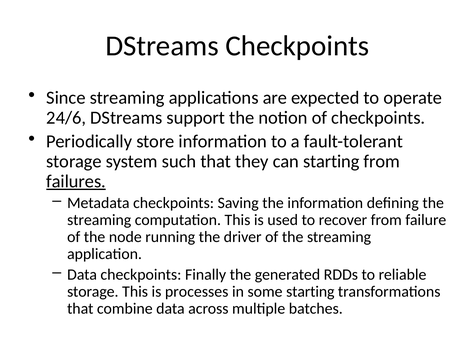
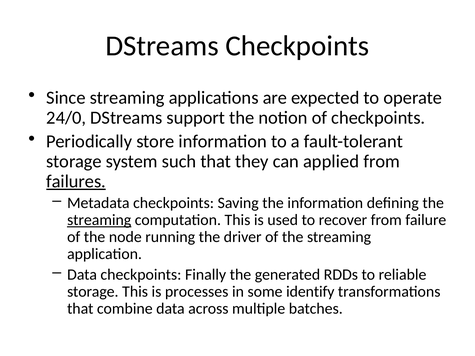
24/6: 24/6 -> 24/0 (66, 118)
can starting: starting -> applied (331, 162)
streaming underline: none -> present (99, 220)
some starting: starting -> identify (310, 292)
